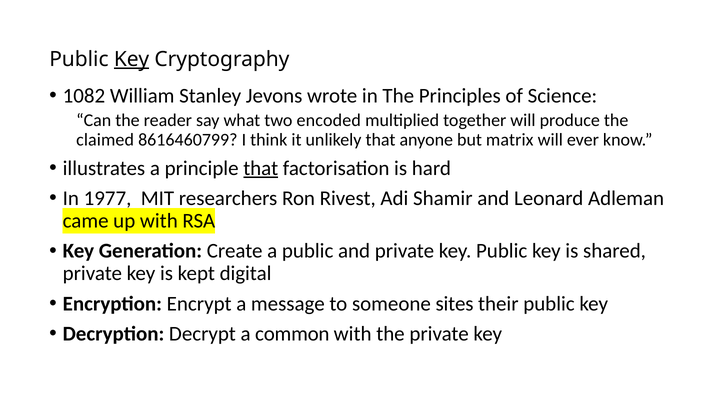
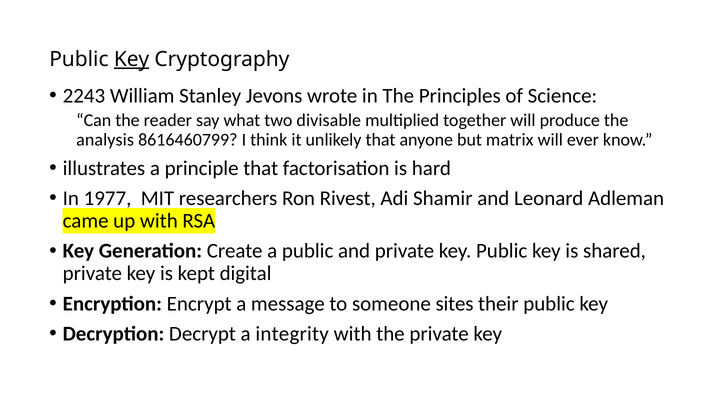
1082: 1082 -> 2243 (84, 96)
encoded: encoded -> divisable (329, 121)
claimed: claimed -> analysis (105, 140)
that underline: present -> none (261, 168)
common: common -> integrity (292, 334)
